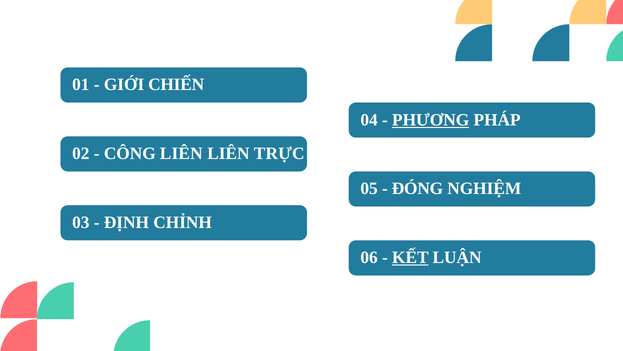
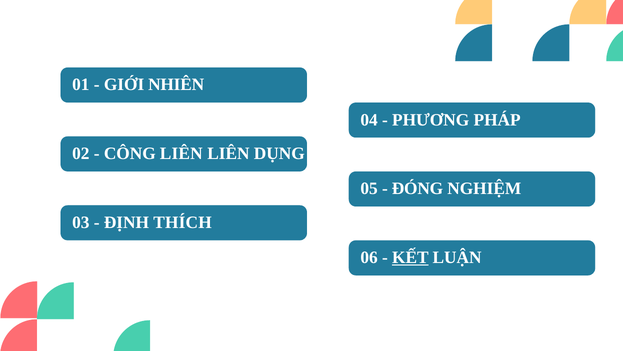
CHIẾN: CHIẾN -> NHIÊN (176, 85)
PHƯƠNG underline: present -> none (431, 120)
TRỰC: TRỰC -> DỤNG (279, 153)
CHỈNH: CHỈNH -> THÍCH (183, 222)
